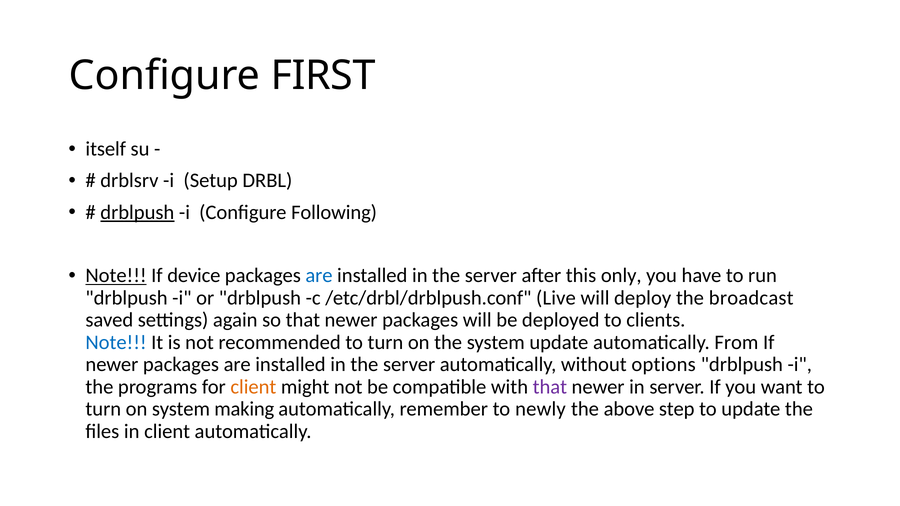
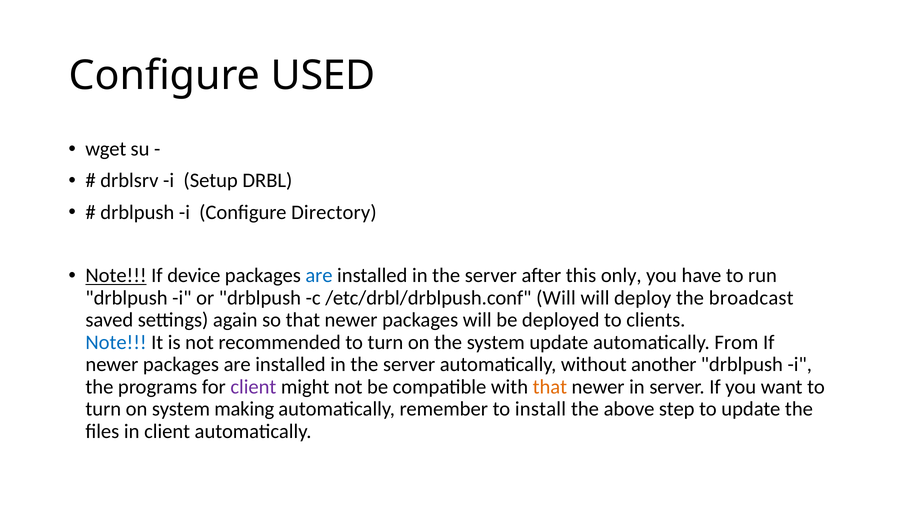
FIRST: FIRST -> USED (323, 76)
itself: itself -> wget (106, 149)
drblpush underline: present -> none (137, 212)
Following: Following -> Directory (334, 212)
/etc/drbl/drblpush.conf Live: Live -> Will (556, 298)
options: options -> another (664, 365)
client colour: orange -> purple (253, 387)
that colour: purple -> orange (550, 387)
newly: newly -> install (540, 409)
